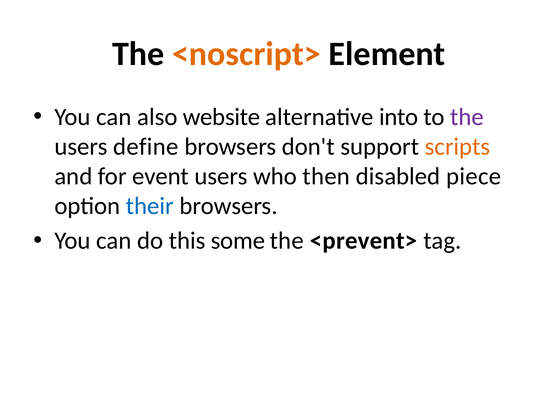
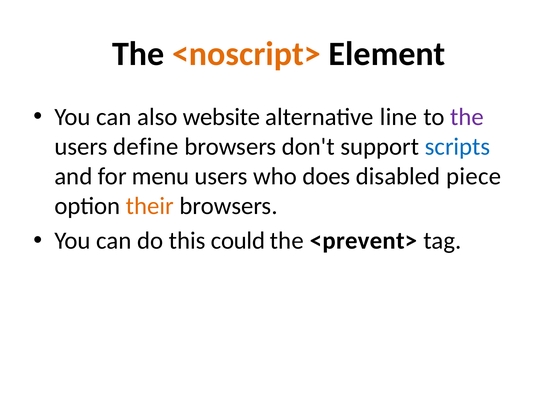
into: into -> line (398, 117)
scripts colour: orange -> blue (458, 147)
event: event -> menu (161, 177)
then: then -> does (326, 177)
their colour: blue -> orange (150, 206)
some: some -> could (238, 241)
